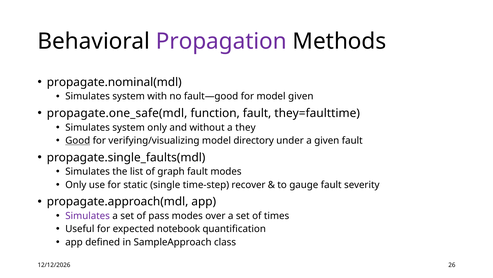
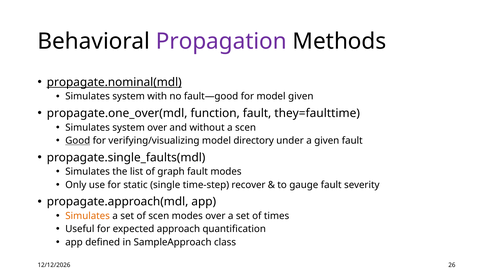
propagate.nominal(mdl underline: none -> present (114, 82)
propagate.one_safe(mdl: propagate.one_safe(mdl -> propagate.one_over(mdl (117, 113)
system only: only -> over (157, 127)
a they: they -> scen (246, 127)
Simulates colour: purple -> orange (88, 215)
of pass: pass -> scen (159, 215)
notebook: notebook -> approach (178, 228)
